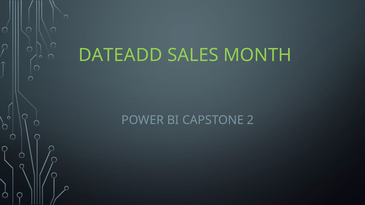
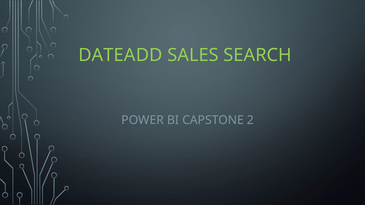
MONTH: MONTH -> SEARCH (258, 55)
